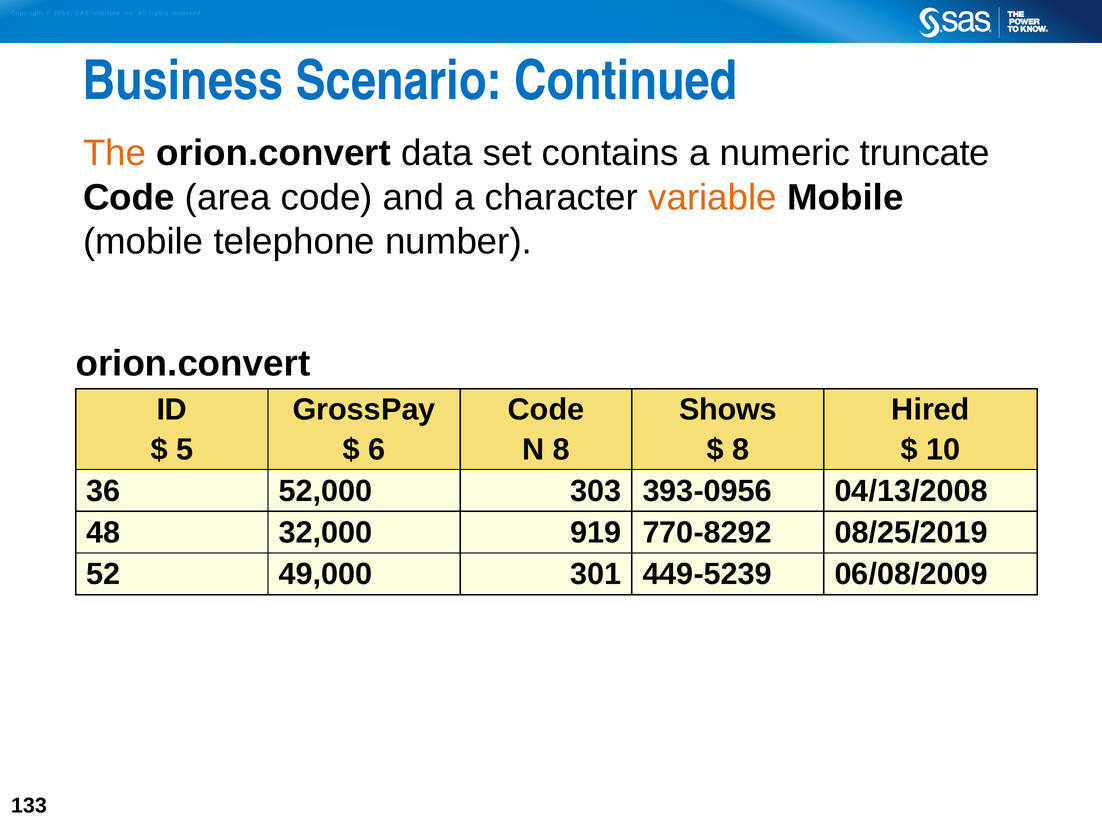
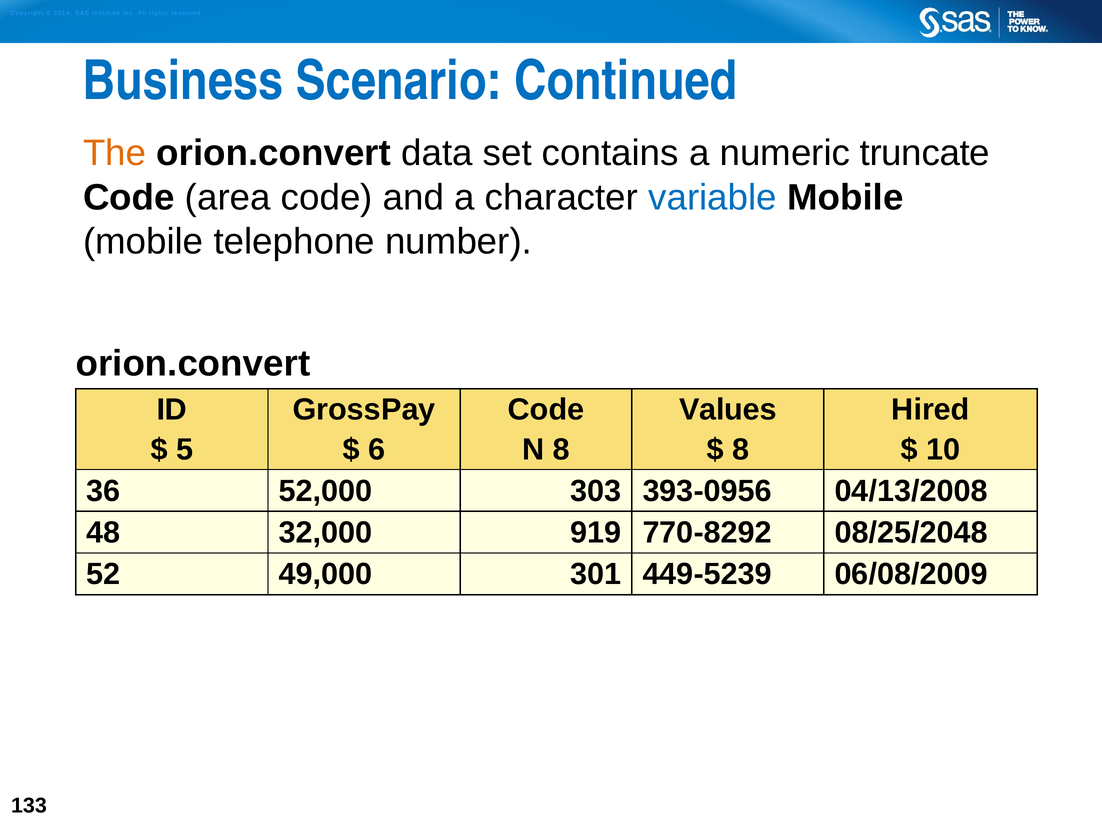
variable colour: orange -> blue (713, 197)
Shows: Shows -> Values (728, 409)
08/25/2019: 08/25/2019 -> 08/25/2048 (911, 532)
